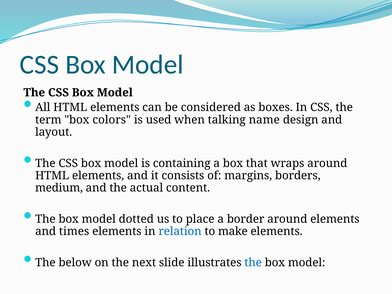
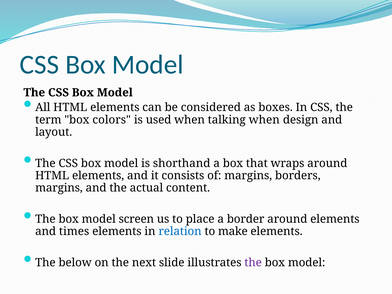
talking name: name -> when (264, 120)
containing: containing -> shorthand (182, 163)
medium: medium -> margins (59, 188)
dotted: dotted -> screen (136, 219)
the colour: blue -> purple (253, 263)
